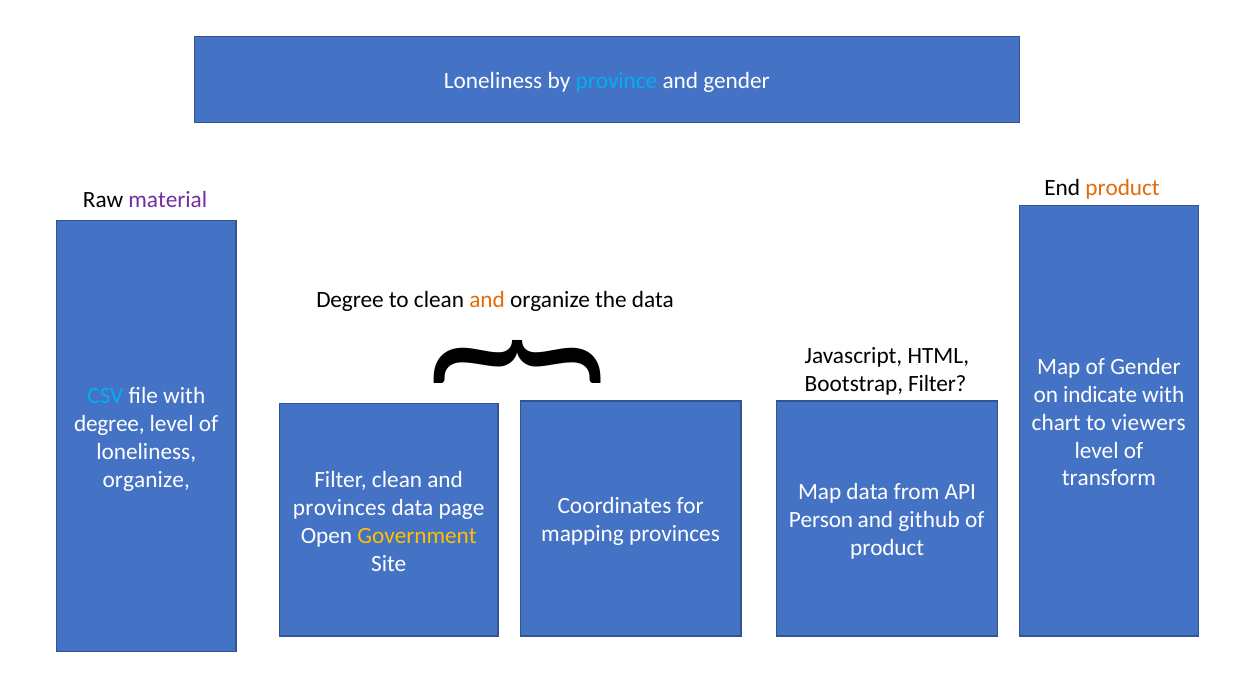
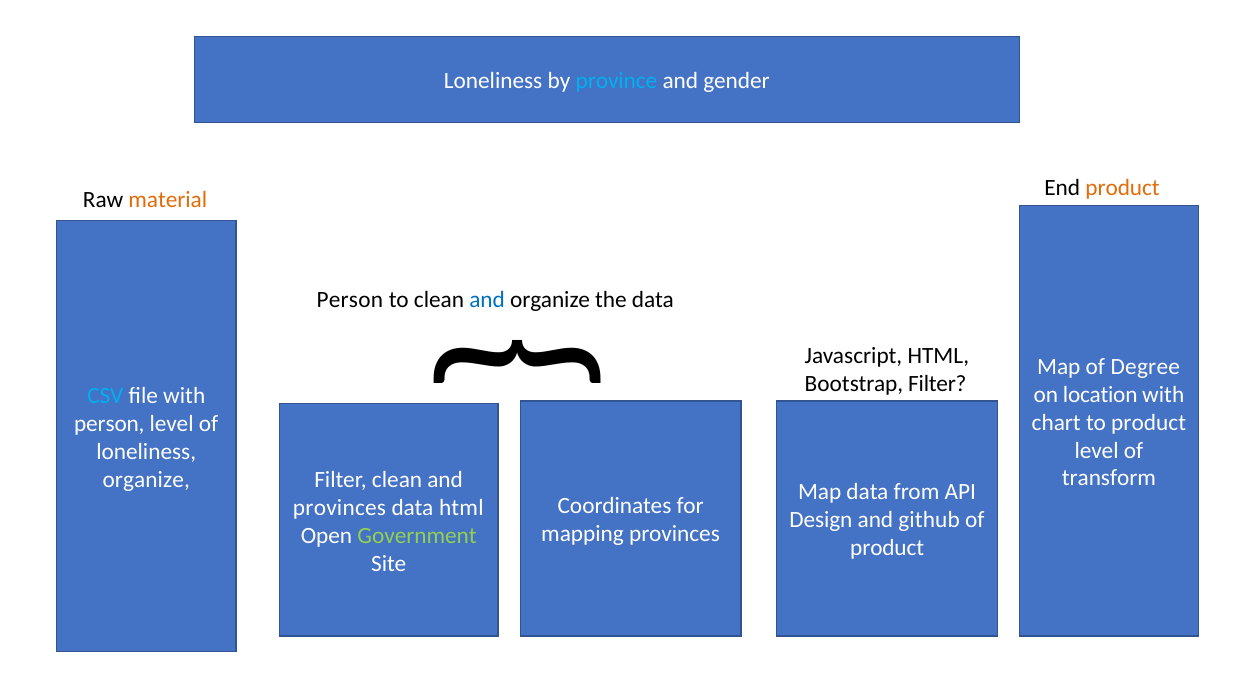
material colour: purple -> orange (168, 200)
Degree: Degree -> Person (350, 300)
and colour: orange -> blue (487, 300)
of Gender: Gender -> Degree (1145, 367)
indicate: indicate -> location (1100, 395)
to viewers: viewers -> product (1149, 422)
degree: degree -> person (109, 424)
data page: page -> html (461, 508)
Person: Person -> Design (821, 520)
Government colour: yellow -> light green (417, 536)
